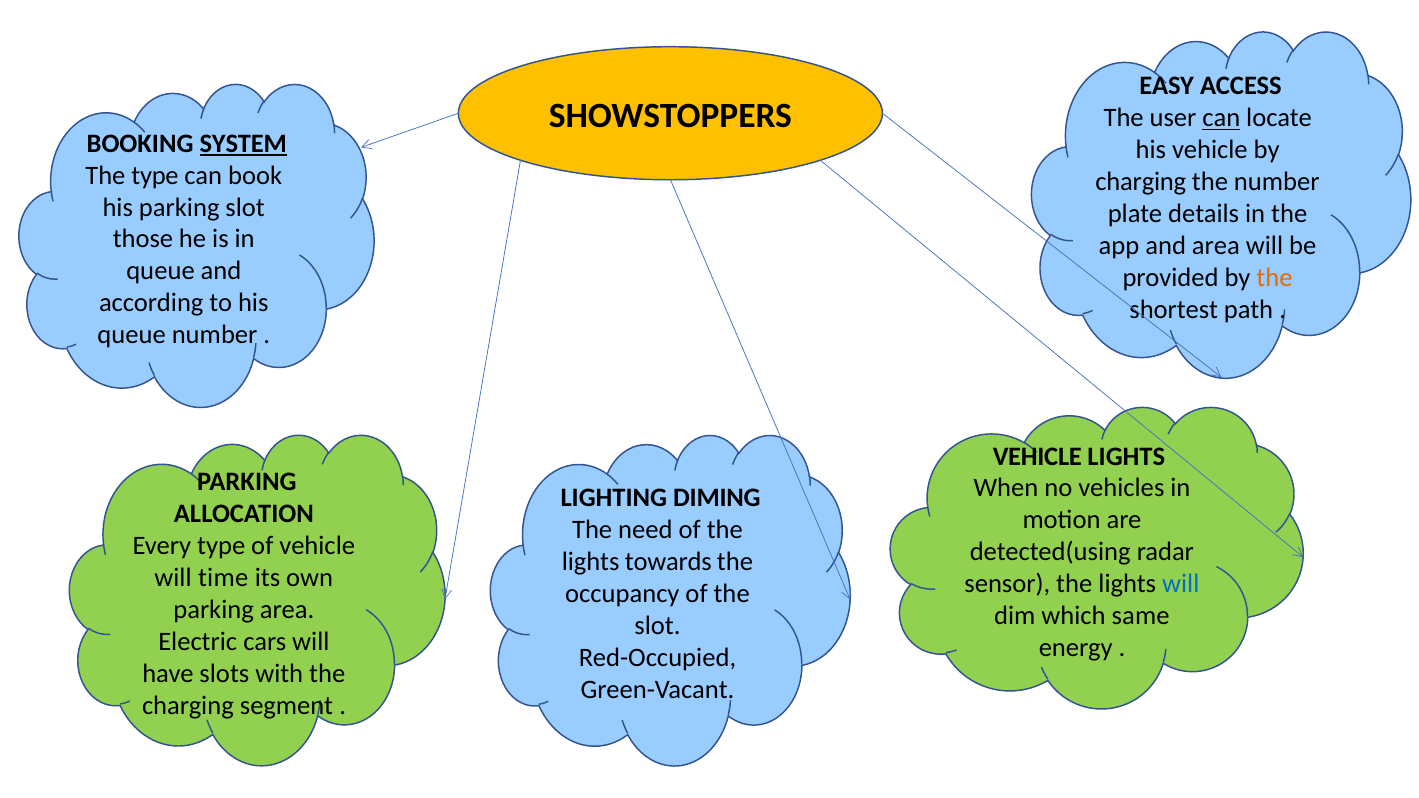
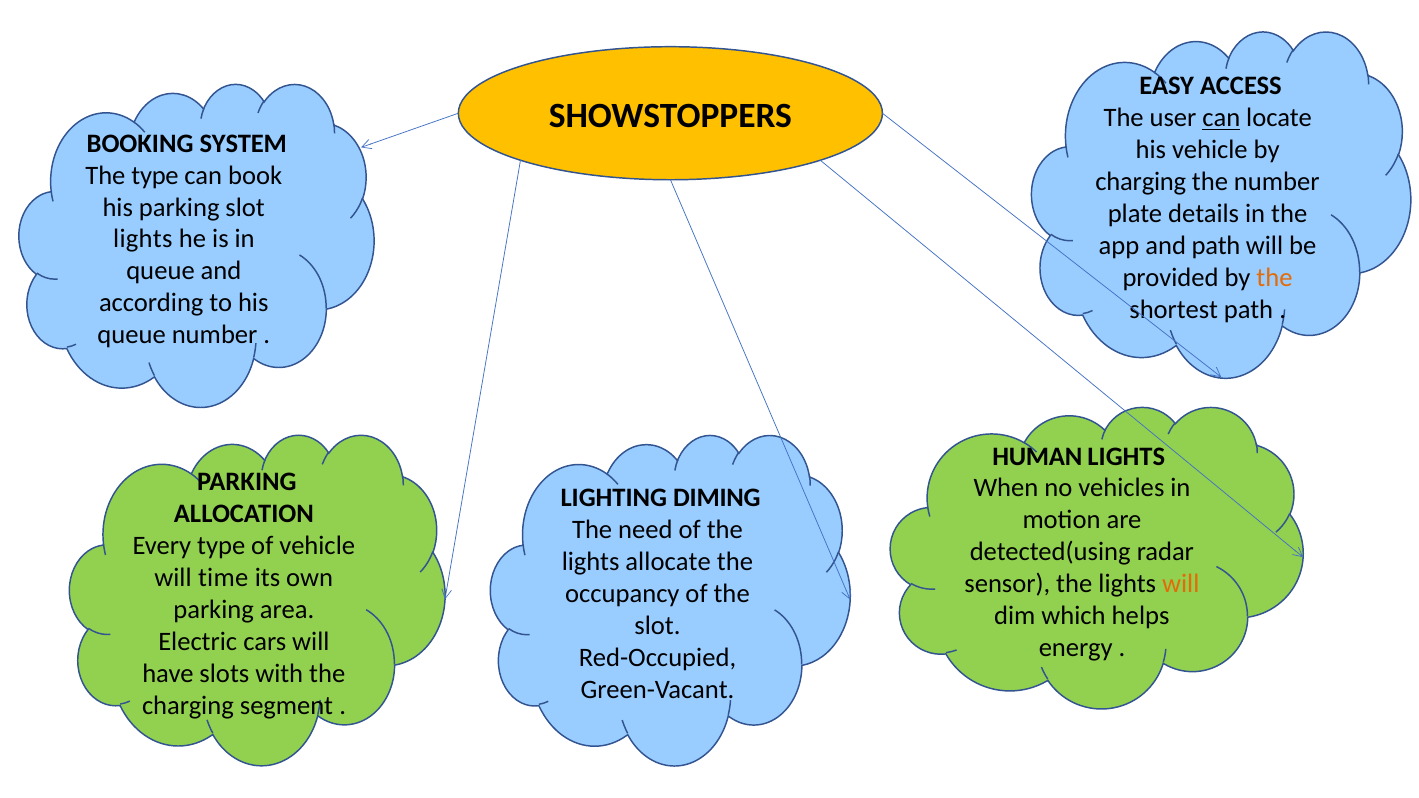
SYSTEM underline: present -> none (243, 143)
those: those -> lights (143, 239)
and area: area -> path (1216, 246)
VEHICLE: VEHICLE -> HUMAN (1037, 456)
towards: towards -> allocate (668, 562)
will colour: blue -> orange (1181, 584)
same: same -> helps (1141, 616)
